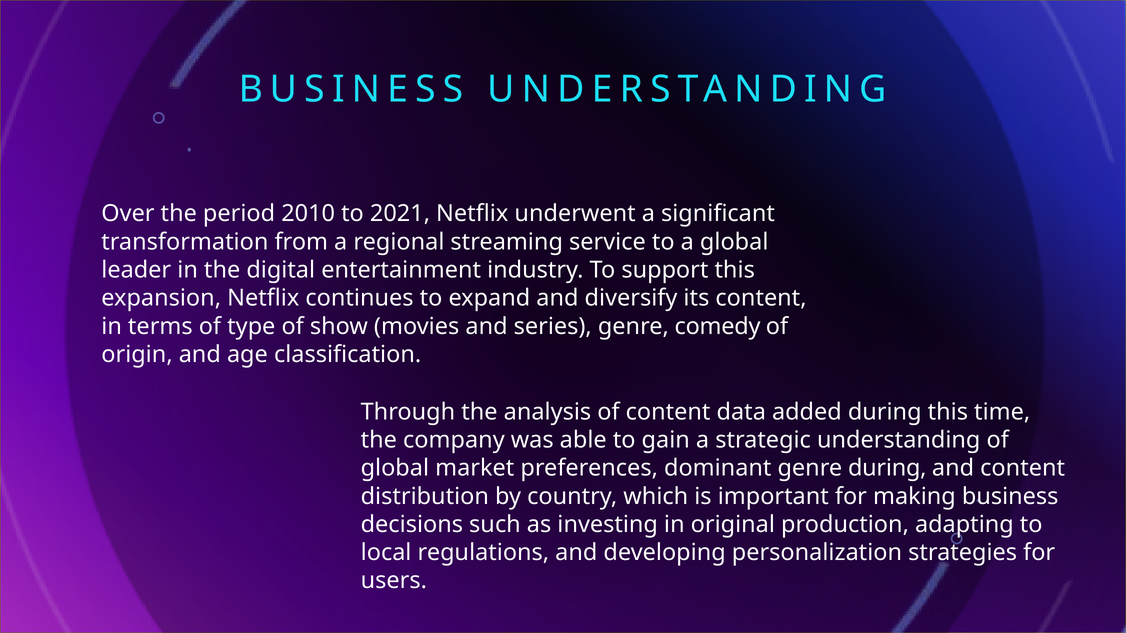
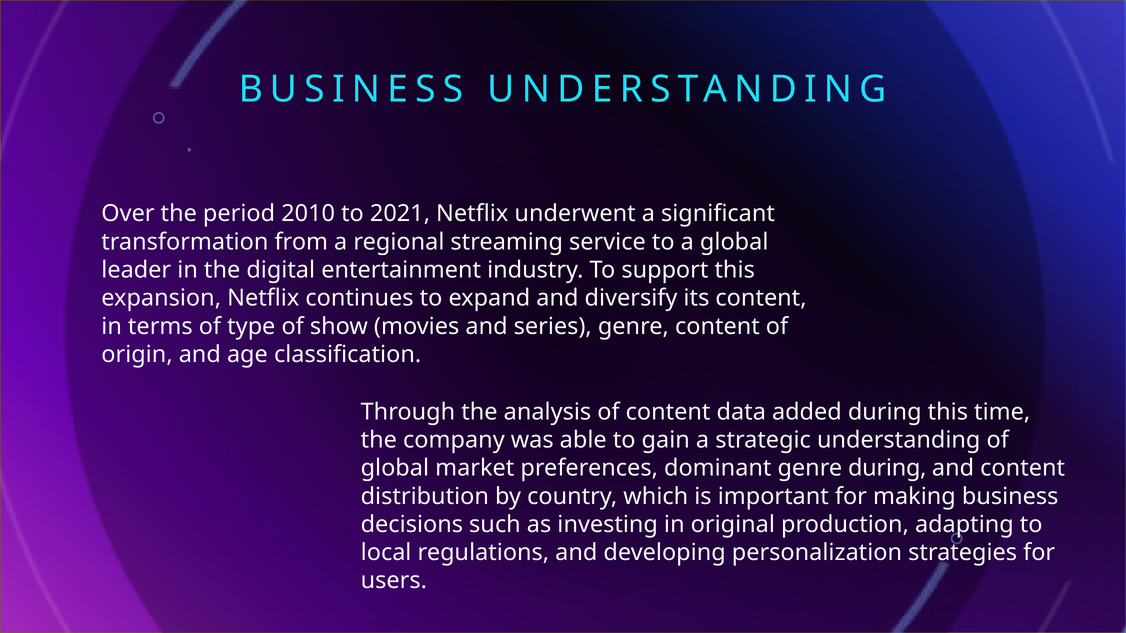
genre comedy: comedy -> content (717, 327)
